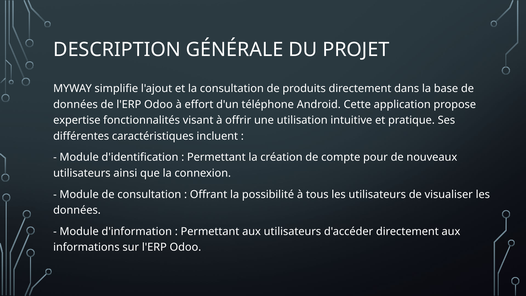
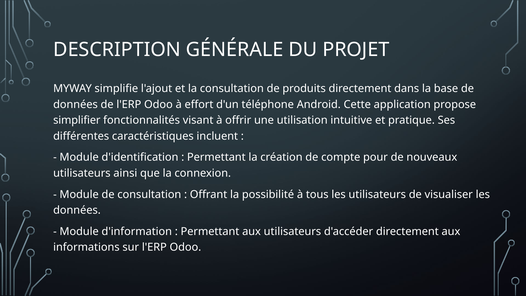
expertise: expertise -> simplifier (77, 120)
